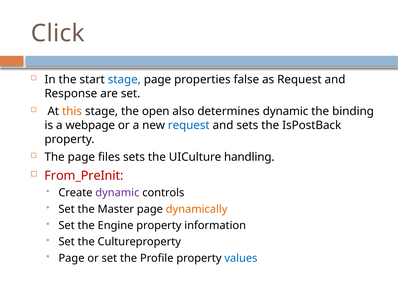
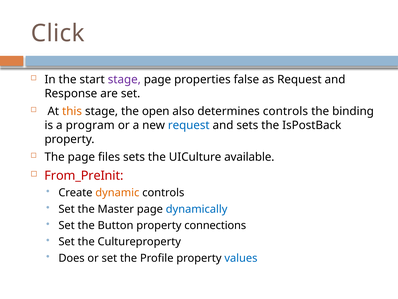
stage colour: blue -> purple (124, 79)
determines dynamic: dynamic -> controls (285, 111)
webpage: webpage -> program (90, 125)
handling: handling -> available (249, 157)
dynamic colour: purple -> orange (117, 192)
dynamically colour: orange -> blue (197, 209)
Engine: Engine -> Button (116, 225)
information: information -> connections (215, 225)
Page: Page -> Does (72, 258)
